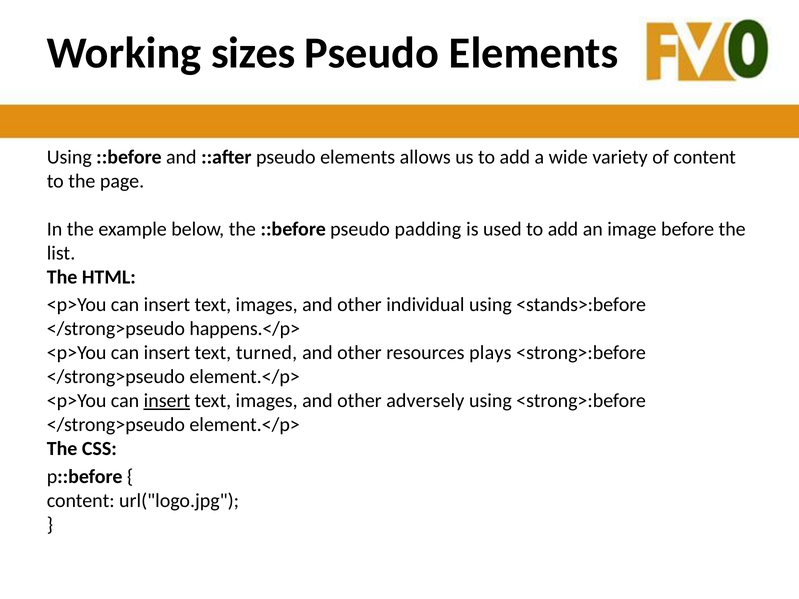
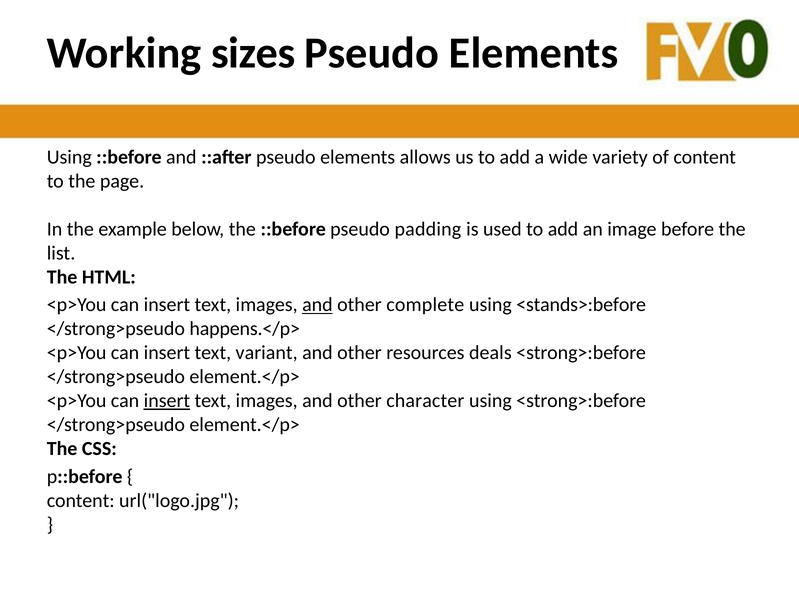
and underline: none -> present (317, 305)
individual: individual -> complete (425, 305)
turned: turned -> variant (267, 353)
plays: plays -> deals (490, 353)
adversely: adversely -> character (425, 401)
